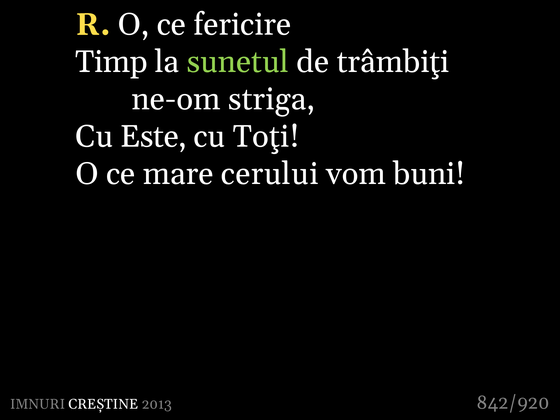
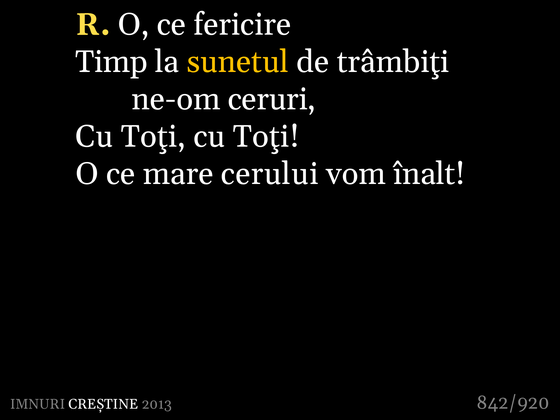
sunetul colour: light green -> yellow (238, 62)
striga: striga -> ceruri (272, 99)
Este: Este -> Toţi (153, 137)
buni: buni -> înalt (429, 174)
